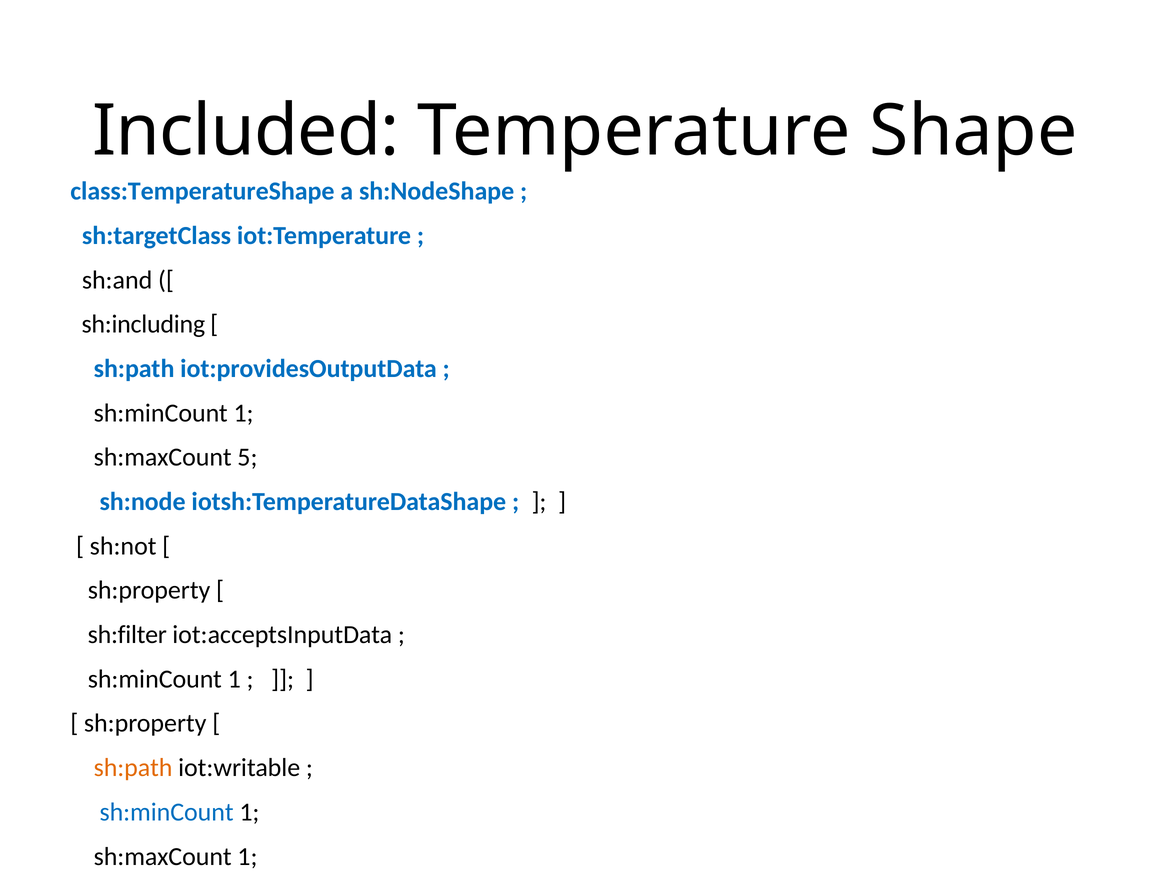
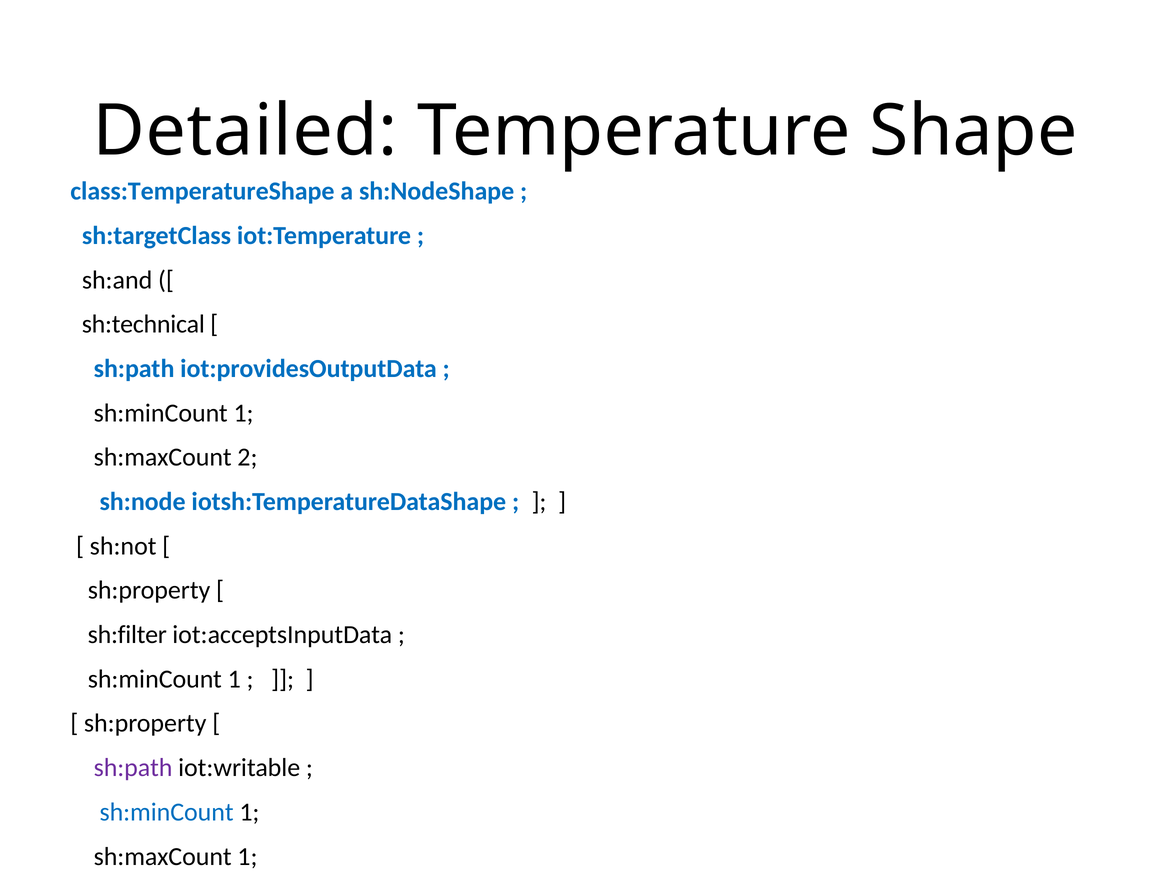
Included: Included -> Detailed (245, 131)
sh:including: sh:including -> sh:technical (143, 324)
5: 5 -> 2 (247, 458)
sh:path colour: orange -> purple (133, 768)
